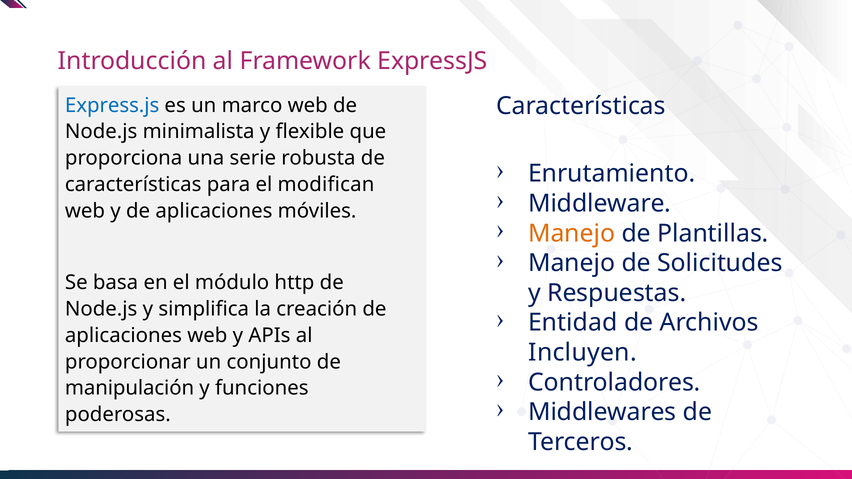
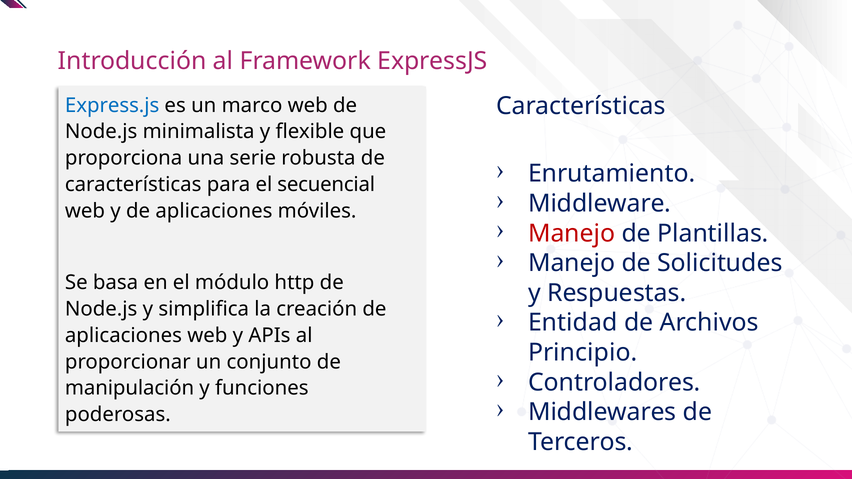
modifican: modifican -> secuencial (326, 185)
Manejo colour: orange -> red (572, 233)
Incluyen: Incluyen -> Principio (583, 353)
